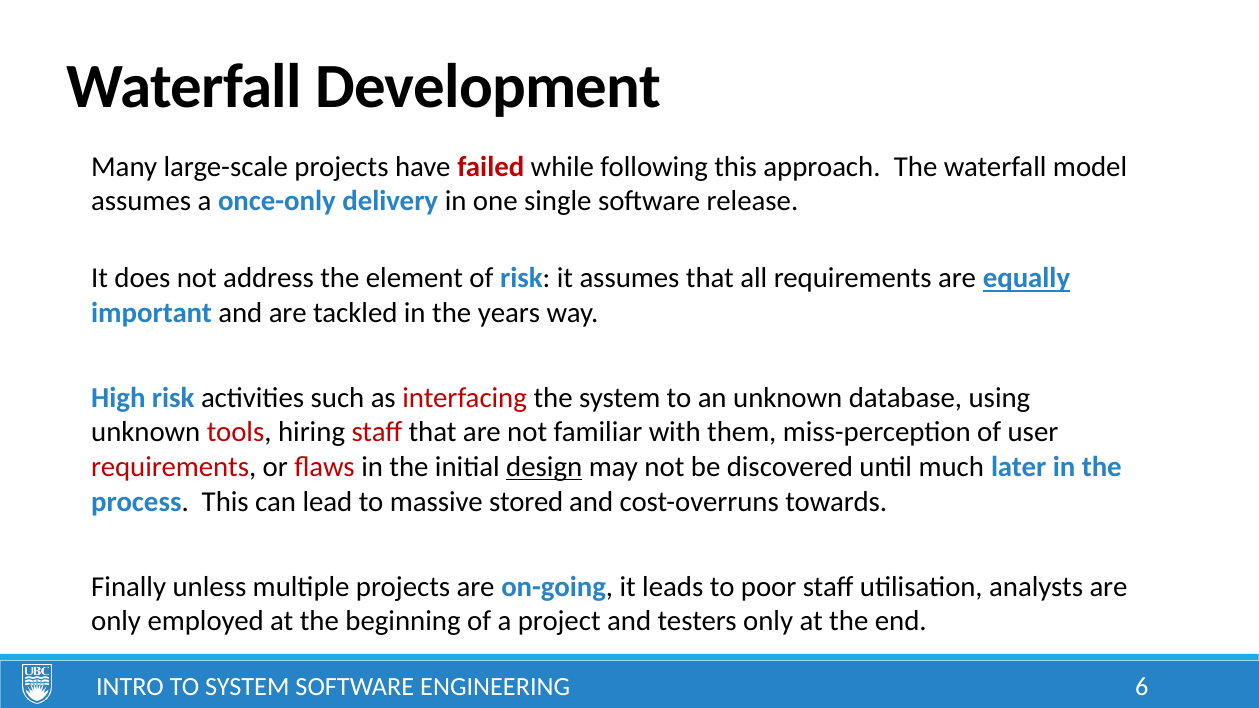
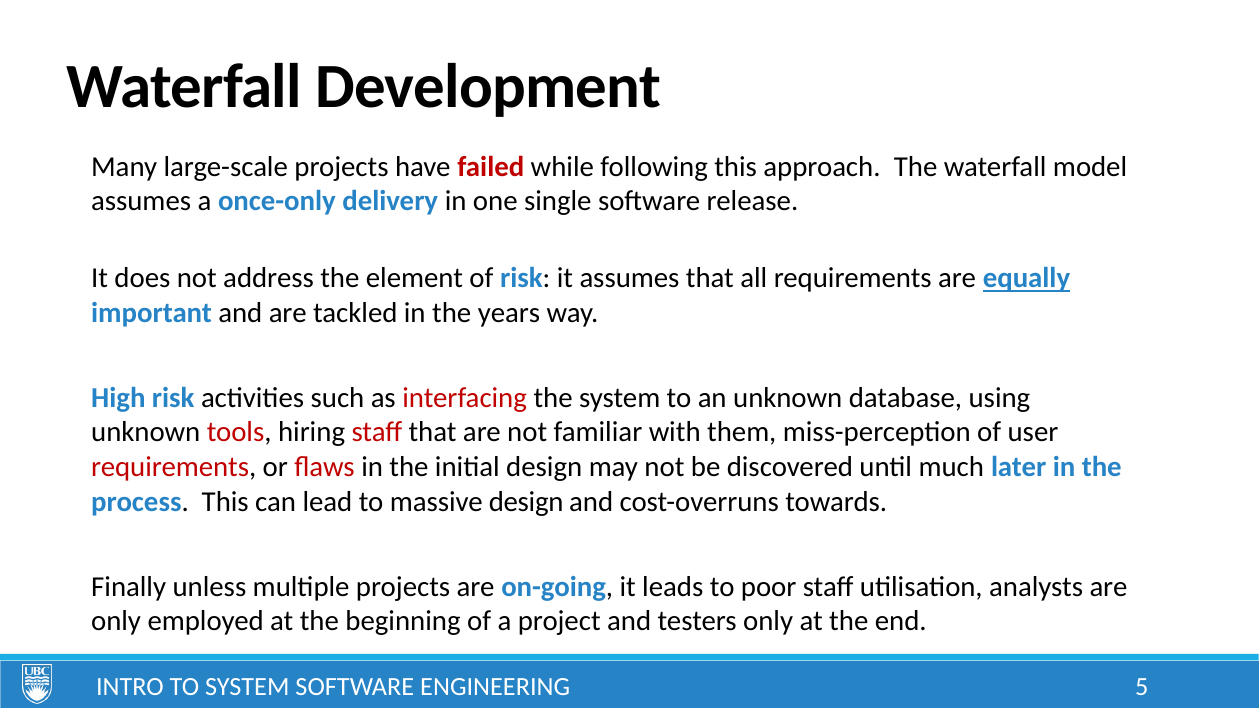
design underline: present -> none (544, 467)
massive stored: stored -> design (526, 502)
6: 6 -> 5 (1142, 687)
